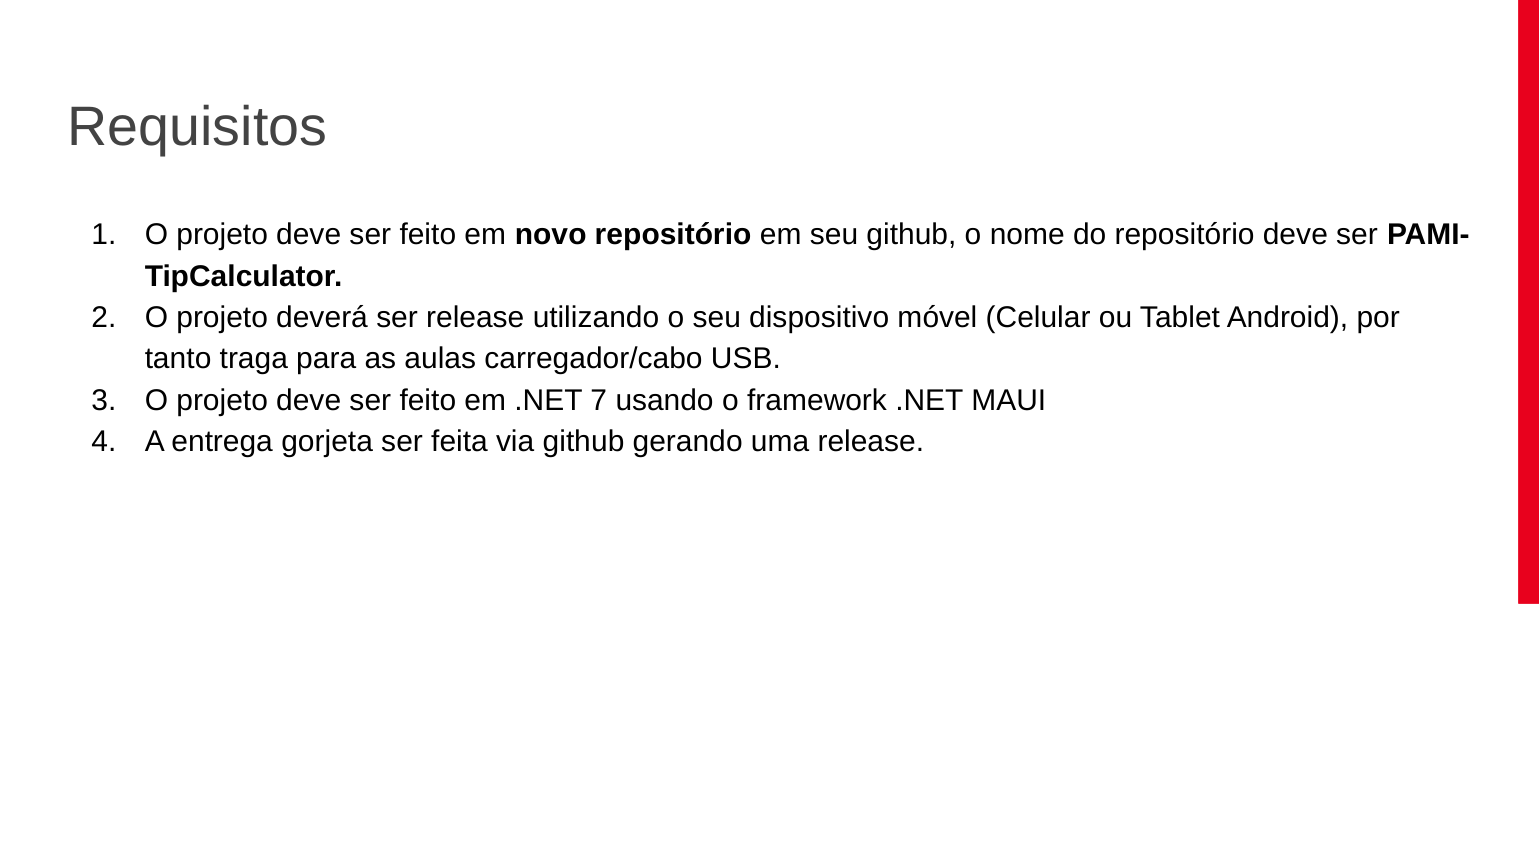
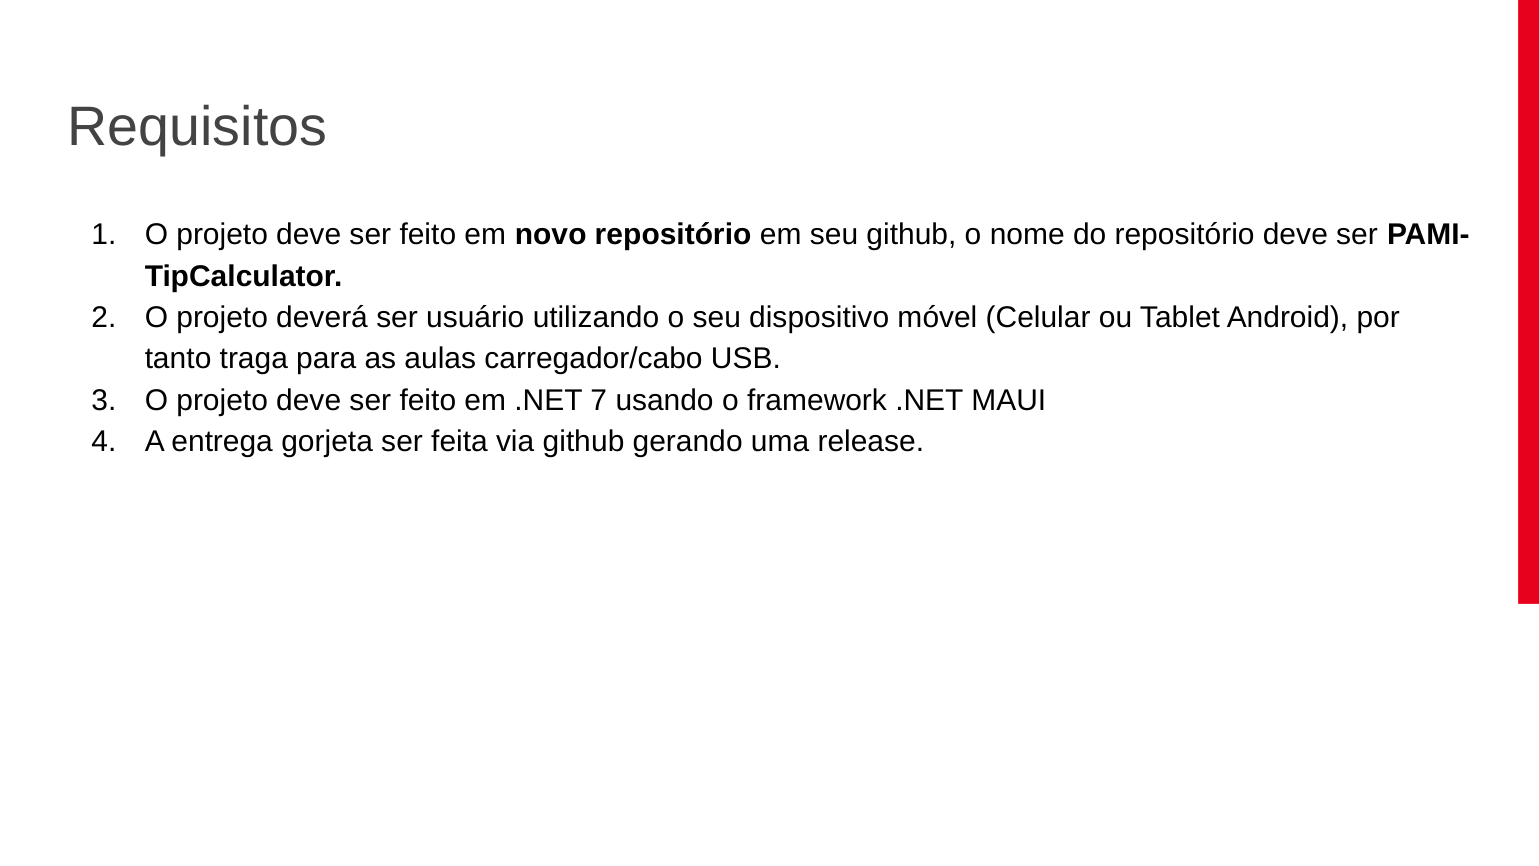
ser release: release -> usuário (475, 318)
